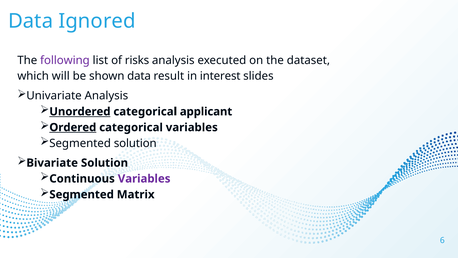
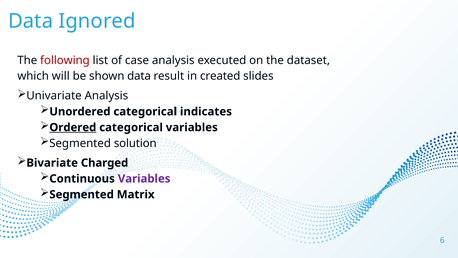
following colour: purple -> red (65, 60)
risks: risks -> case (137, 60)
interest: interest -> created (220, 76)
Unordered underline: present -> none (80, 111)
applicant: applicant -> indicates (206, 111)
Bivariate Solution: Solution -> Charged (105, 163)
